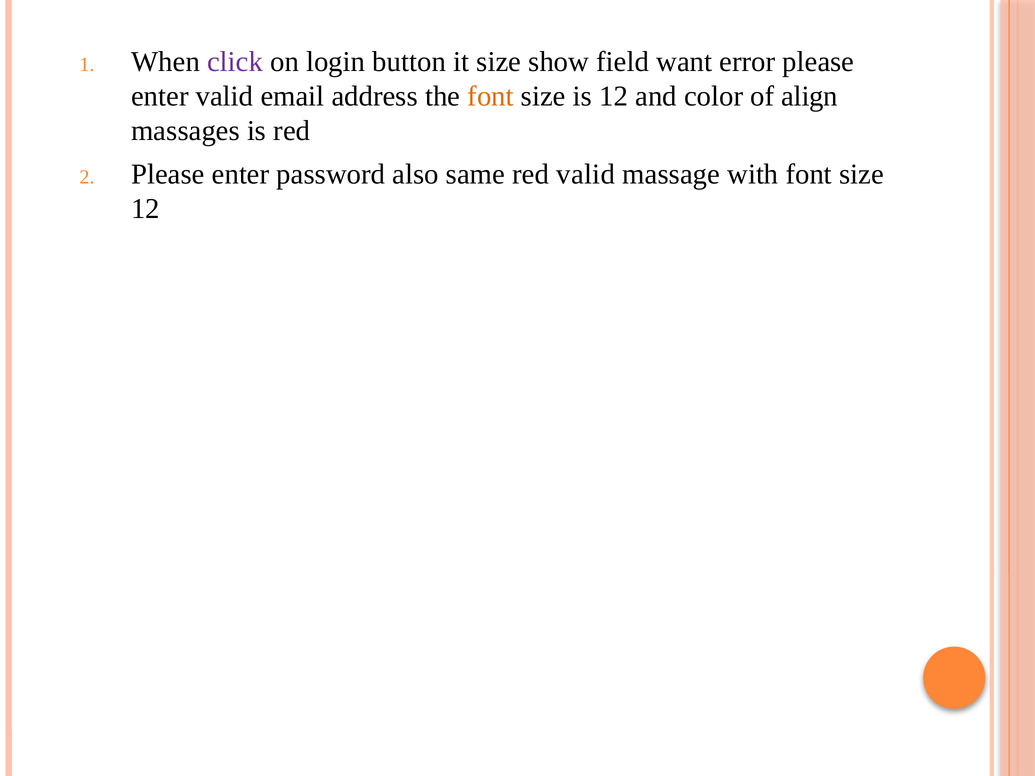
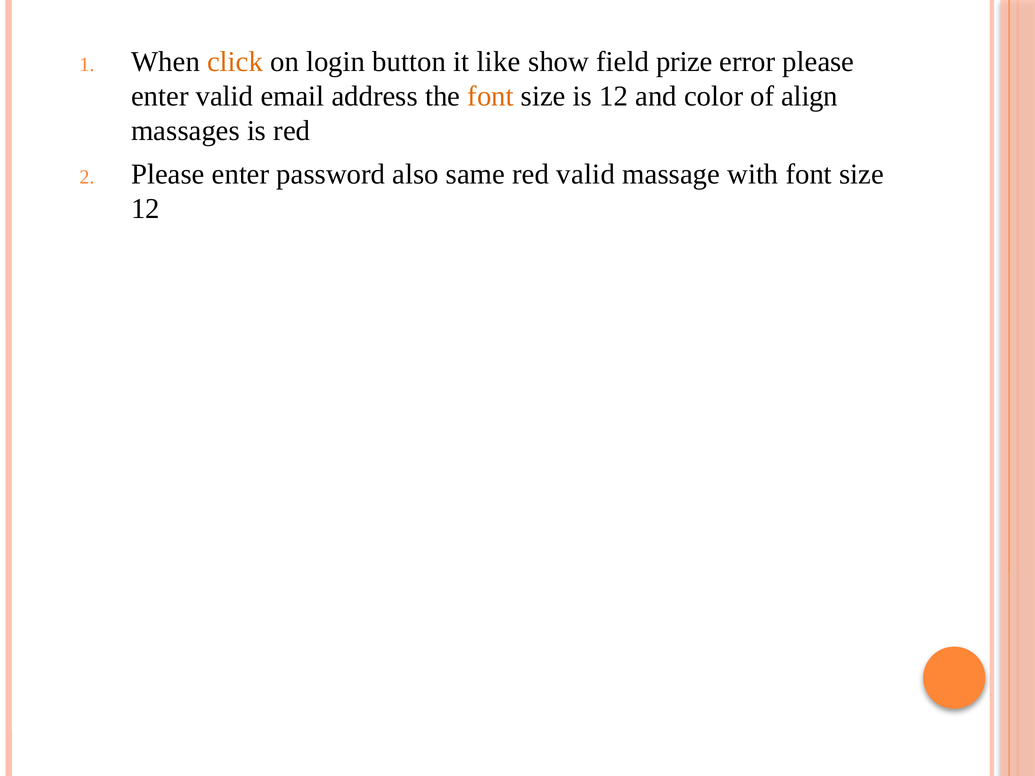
click colour: purple -> orange (235, 62)
it size: size -> like (499, 62)
want: want -> prize (684, 62)
